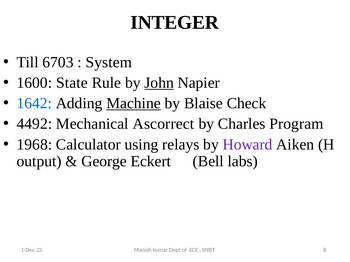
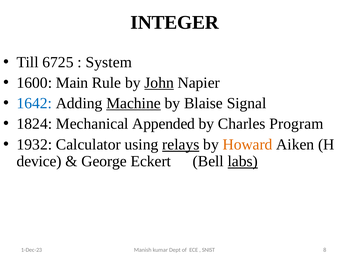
6703: 6703 -> 6725 (58, 62)
State: State -> Main (72, 83)
Check: Check -> Signal (247, 103)
4492: 4492 -> 1824 (34, 124)
Ascorrect: Ascorrect -> Appended (164, 124)
1968: 1968 -> 1932 (34, 145)
relays underline: none -> present (181, 145)
Howard colour: purple -> orange (248, 145)
output: output -> device (39, 162)
labs underline: none -> present (243, 162)
